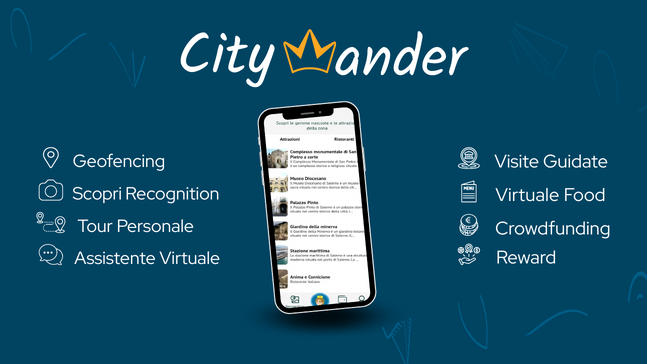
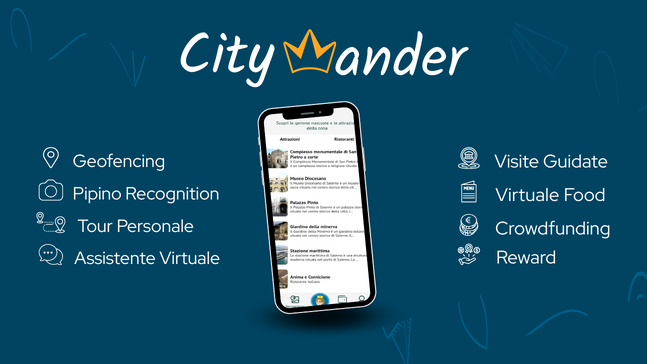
Scopri: Scopri -> Pipino (97, 194)
